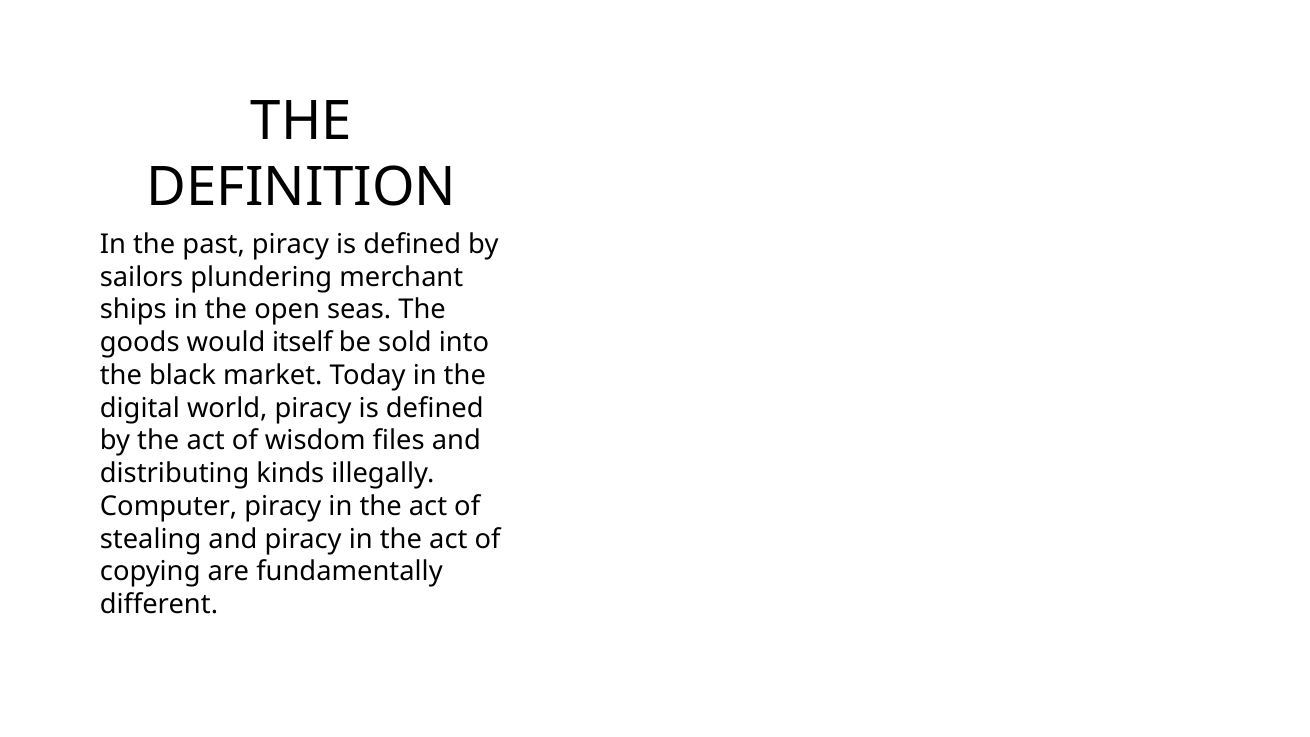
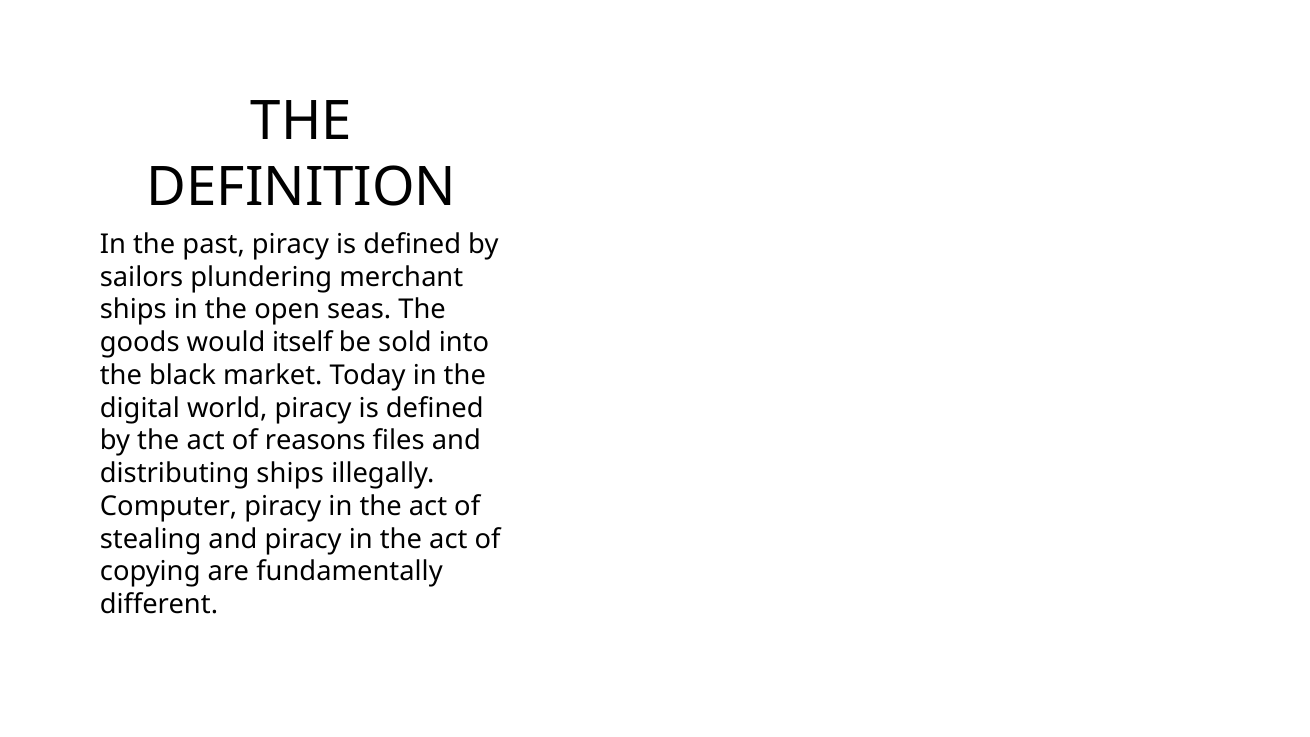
wisdom: wisdom -> reasons (315, 441)
distributing kinds: kinds -> ships (290, 474)
